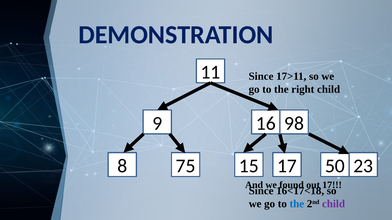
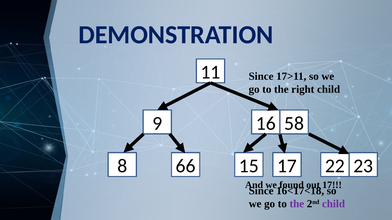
98: 98 -> 58 (294, 124)
75: 75 -> 66 (186, 166)
50: 50 -> 22 (335, 166)
the colour: blue -> purple (297, 204)
